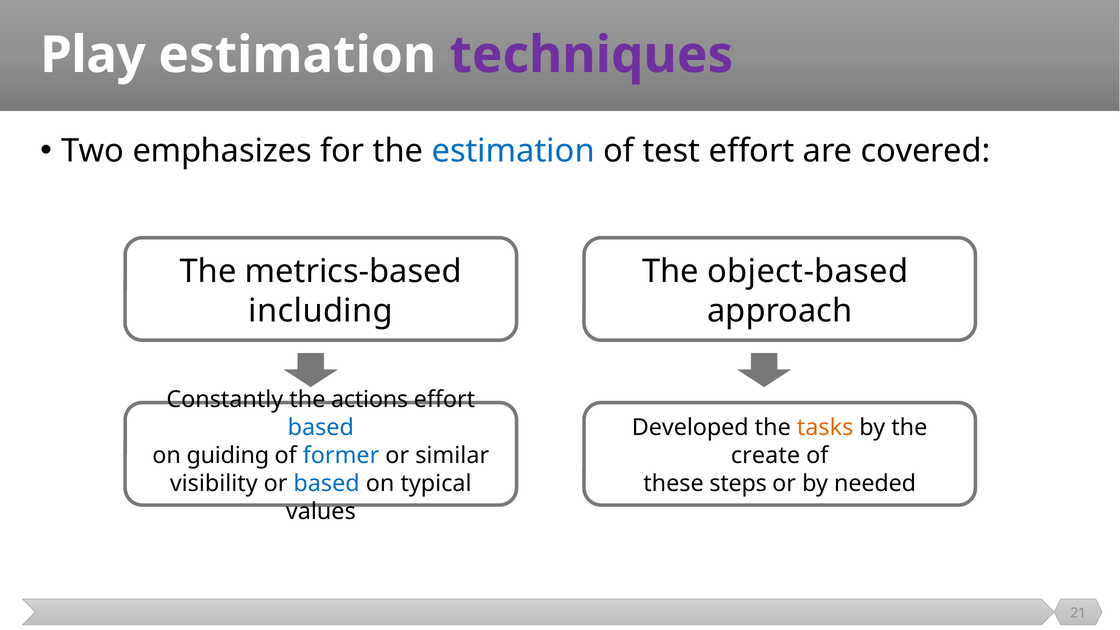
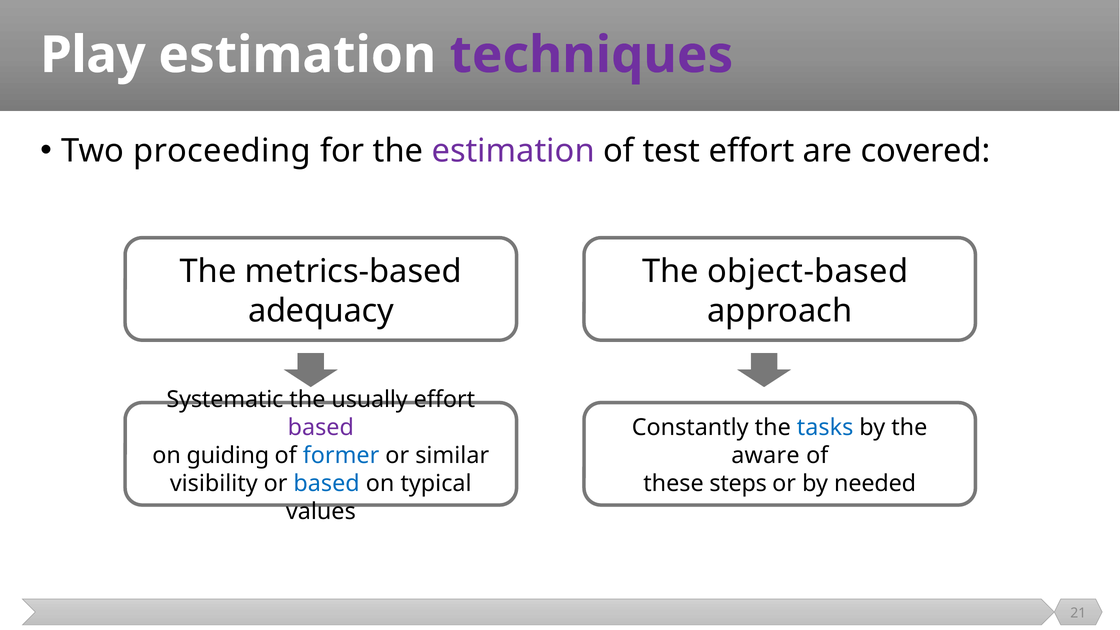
emphasizes: emphasizes -> proceeding (222, 151)
estimation colour: blue -> purple (513, 151)
including: including -> adequacy (321, 311)
Constantly: Constantly -> Systematic (225, 399)
actions: actions -> usually (370, 399)
based colour: blue -> purple (321, 427)
Developed: Developed -> Constantly (690, 427)
tasks colour: orange -> blue (825, 427)
create: create -> aware (765, 455)
